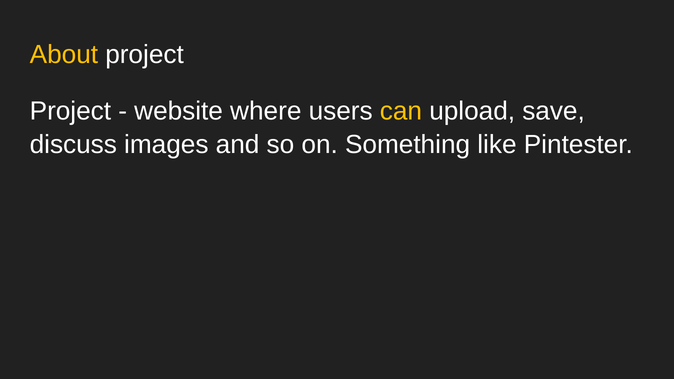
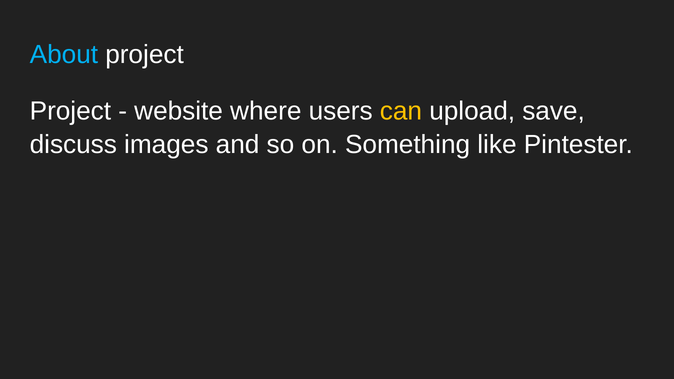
About colour: yellow -> light blue (64, 55)
